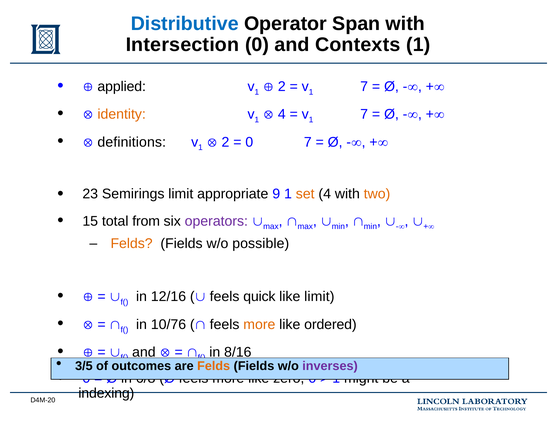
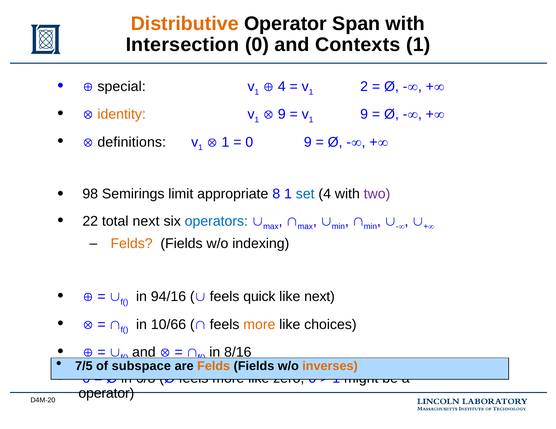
Distributive colour: blue -> orange (185, 24)
applied: applied -> special (122, 87)
2: 2 -> 4 (282, 87)
7: 7 -> 2 (364, 87)
4: 4 -> 9 (282, 114)
7: 7 -> 9 (364, 114)
2: 2 -> 1 (225, 142)
0 7: 7 -> 9 (308, 142)
23: 23 -> 98 (90, 194)
9: 9 -> 8 (276, 194)
set colour: orange -> blue (305, 194)
two colour: orange -> purple (377, 194)
15: 15 -> 22 (90, 221)
total from: from -> next (146, 221)
operators colour: purple -> blue (216, 221)
possible: possible -> indexing (261, 244)
12/16: 12/16 -> 94/16 (168, 297)
like limit: limit -> next (320, 297)
10/76: 10/76 -> 10/66 (168, 325)
ordered: ordered -> choices (330, 325)
3/5: 3/5 -> 7/5 (84, 367)
outcomes: outcomes -> subspace (141, 367)
inverses colour: purple -> orange (330, 367)
indexing: indexing -> operator (106, 394)
